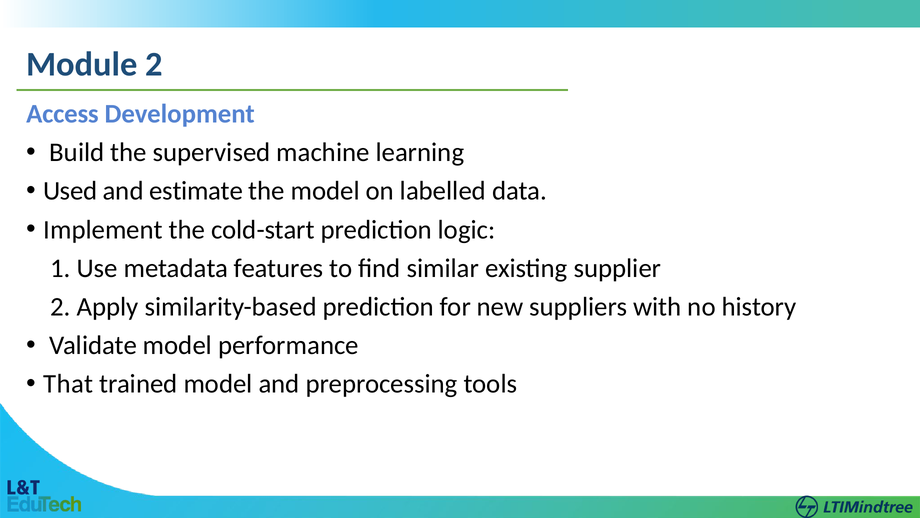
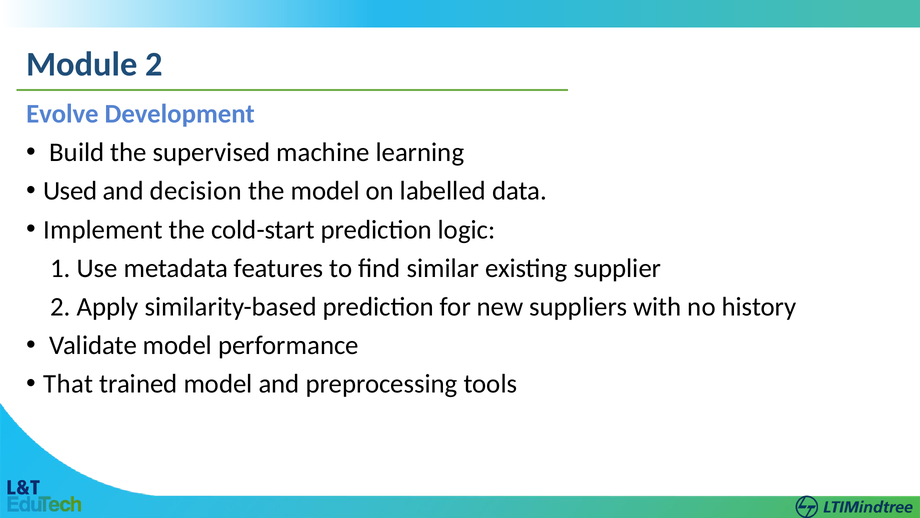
Access: Access -> Evolve (62, 114)
estimate: estimate -> decision (196, 191)
